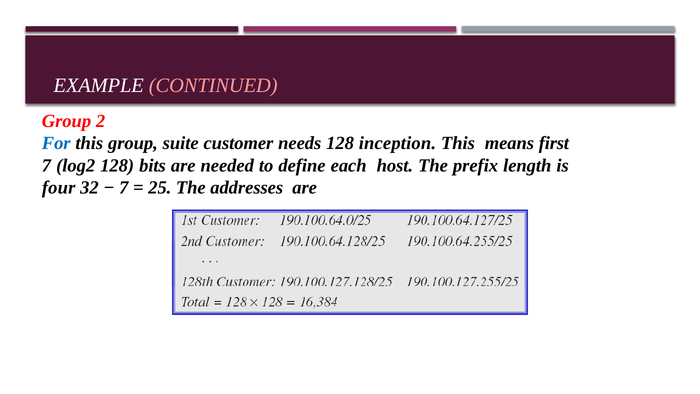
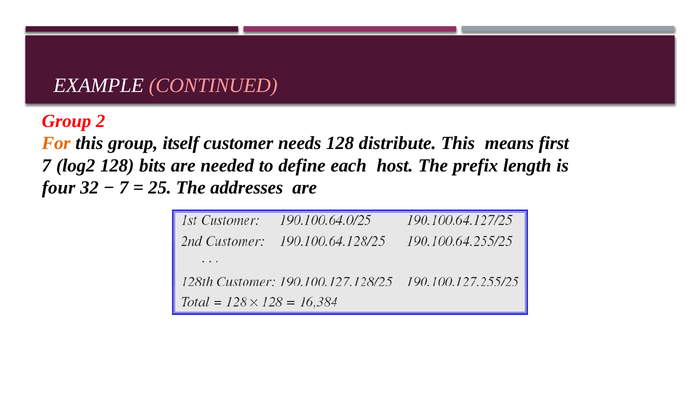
For colour: blue -> orange (56, 143)
suite: suite -> itself (181, 143)
inception: inception -> distribute (397, 143)
